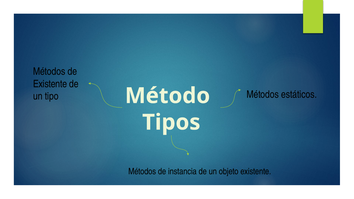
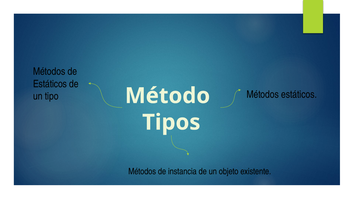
Existente: Existente -> Estáticos (50, 84)
